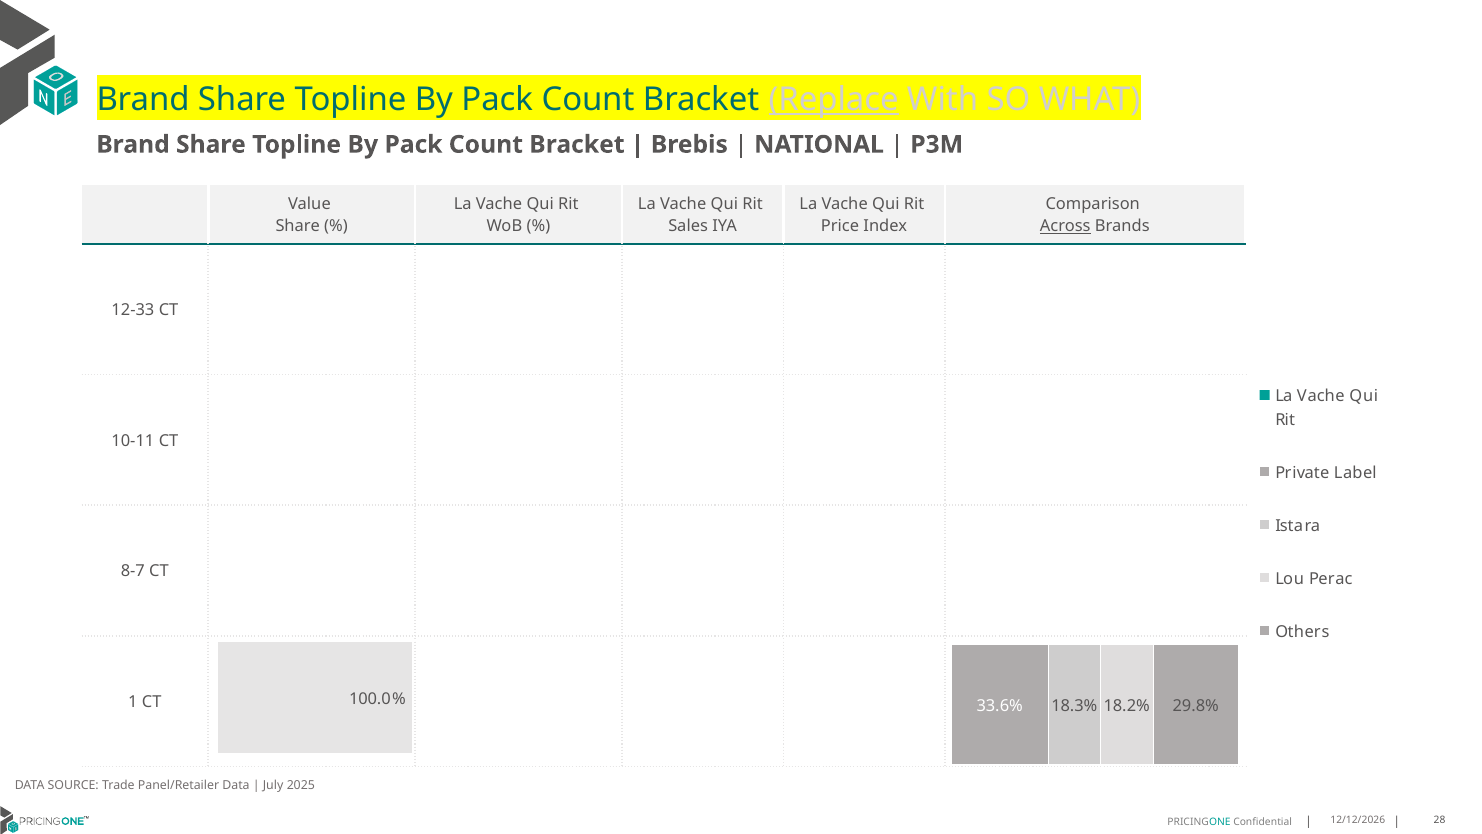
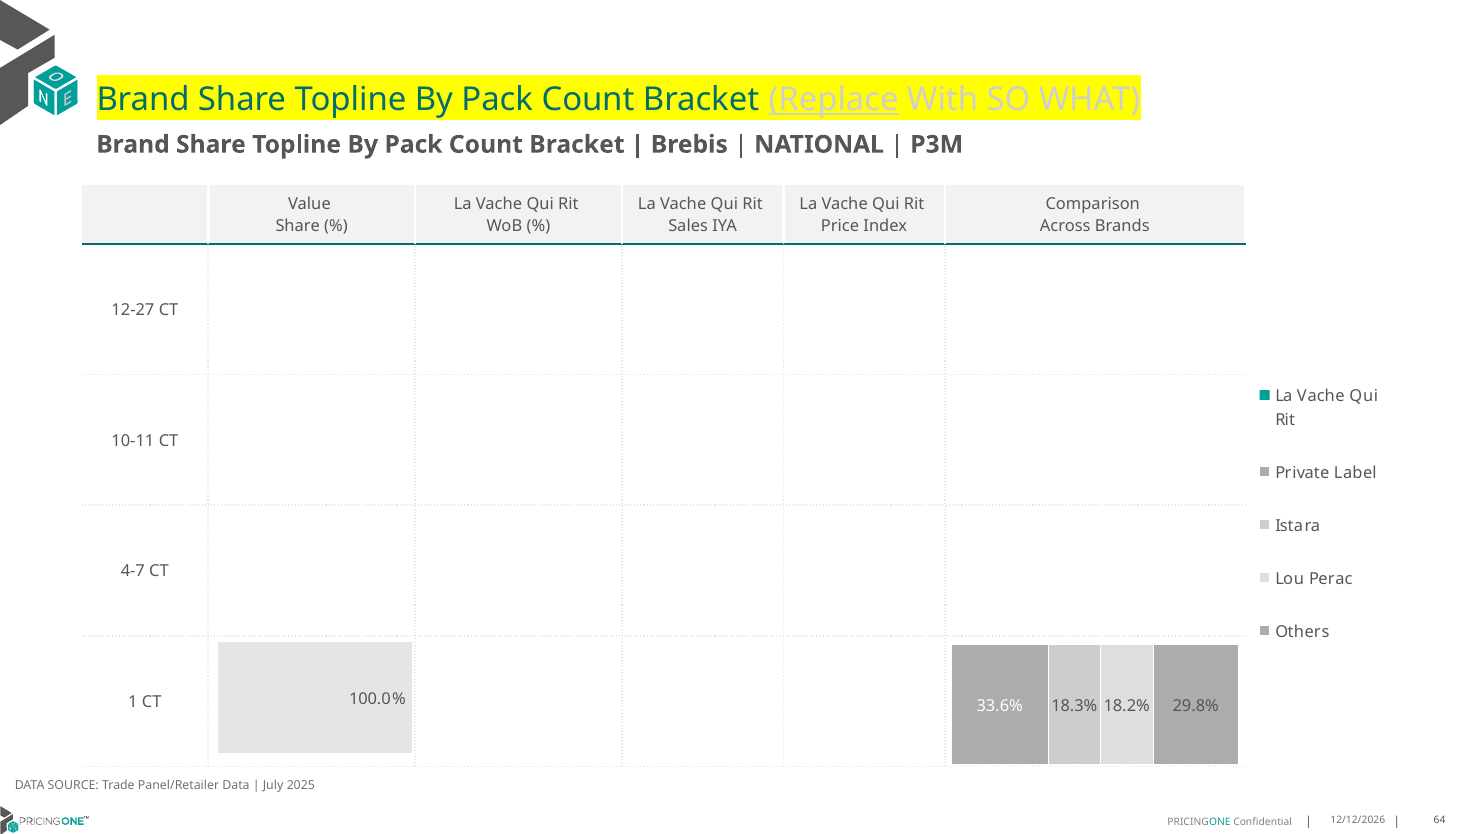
Across underline: present -> none (1065, 226)
12-33: 12-33 -> 12-27 (133, 310)
8-7: 8-7 -> 4-7 (133, 571)
28: 28 -> 64 (1440, 820)
